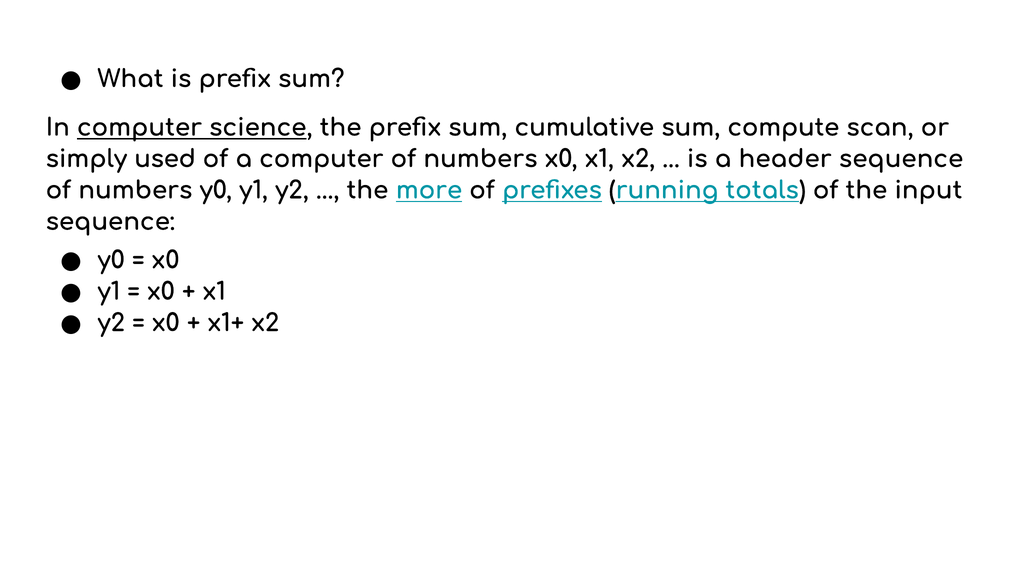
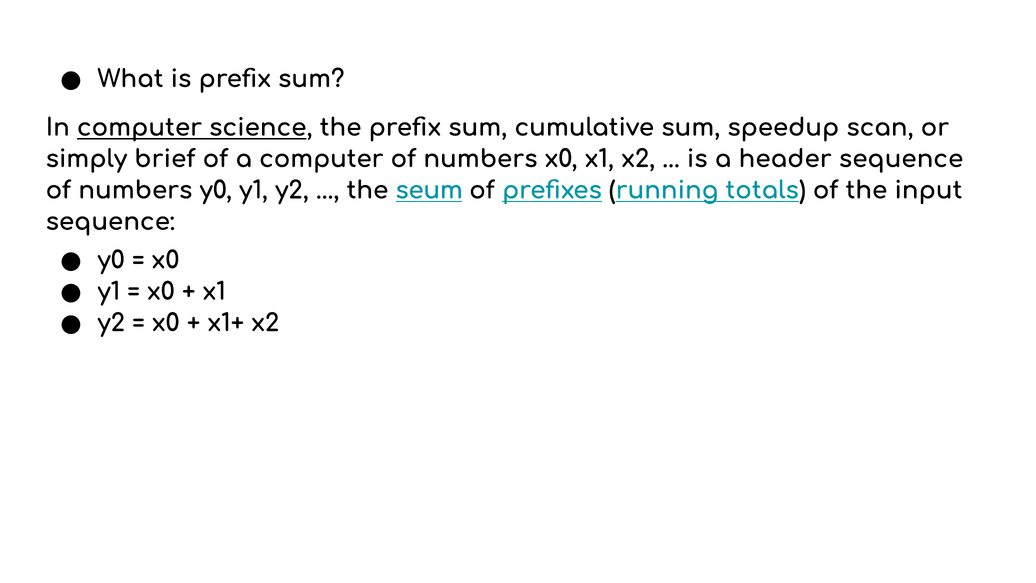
compute: compute -> speedup (783, 128)
used: used -> brief (165, 159)
more: more -> seum (429, 190)
